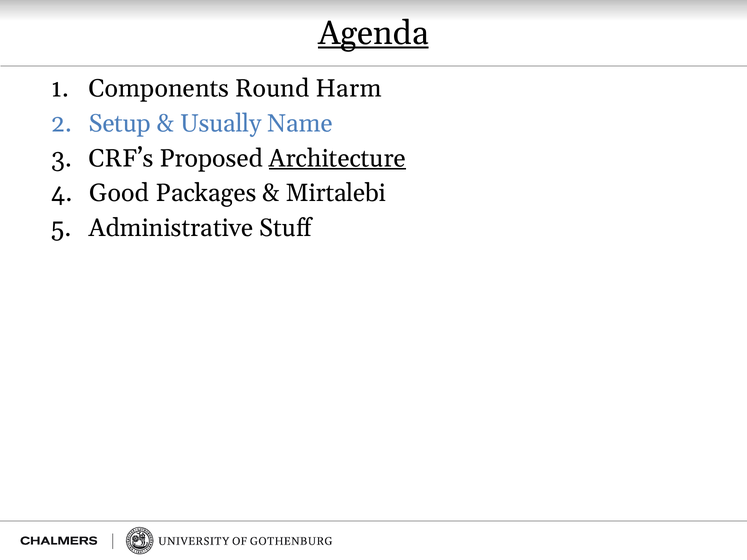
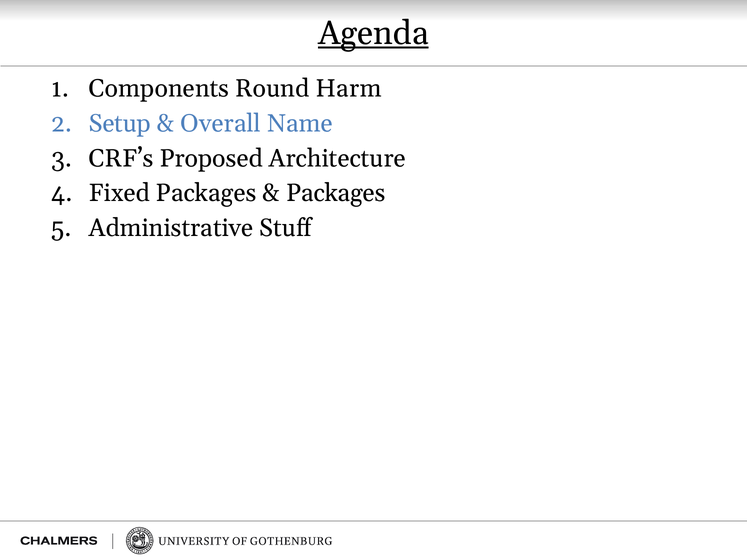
Usually: Usually -> Overall (221, 124)
Architecture underline: present -> none (337, 158)
Good: Good -> Fixed (119, 193)
Mirtalebi: Mirtalebi -> Packages (336, 193)
